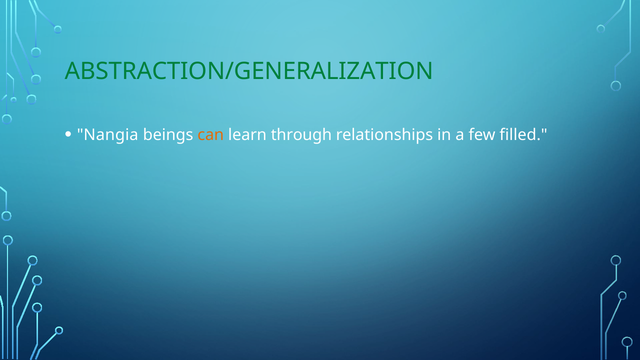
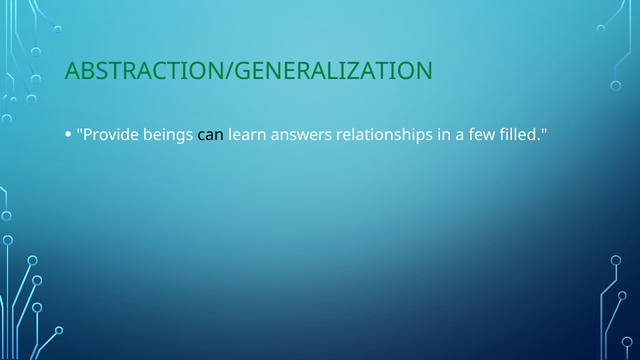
Nangia: Nangia -> Provide (108, 135)
can colour: orange -> black (211, 135)
through: through -> answers (301, 135)
